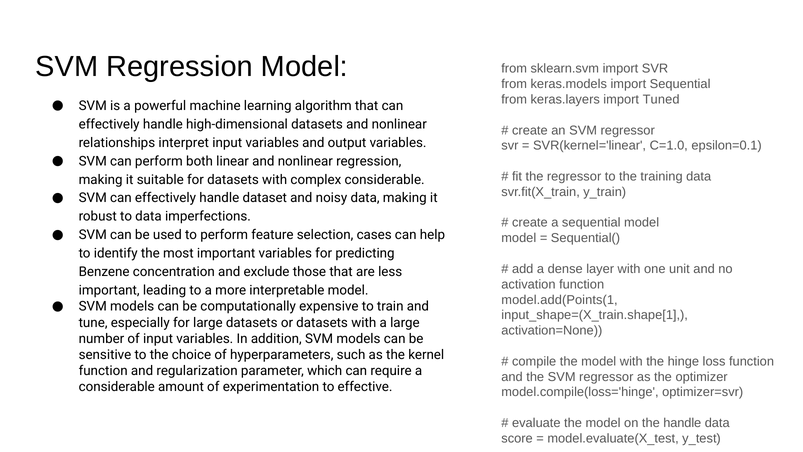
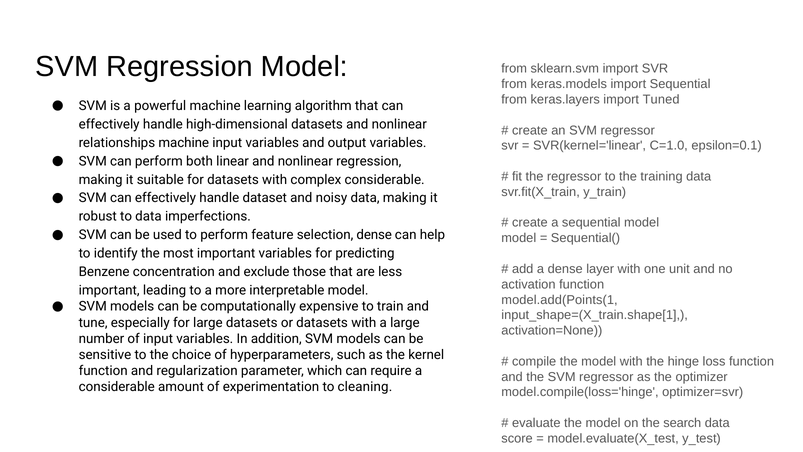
relationships interpret: interpret -> machine (184, 143)
selection cases: cases -> dense (374, 235)
effective: effective -> cleaning (365, 387)
the handle: handle -> search (682, 423)
